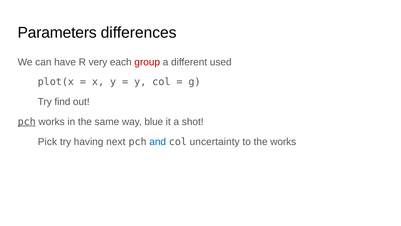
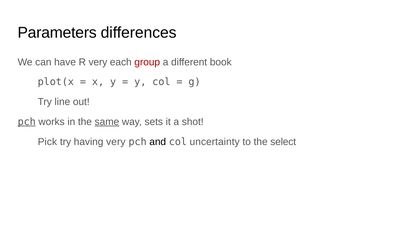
used: used -> book (221, 62)
find: find -> line (62, 102)
same underline: none -> present (107, 121)
blue: blue -> sets (154, 121)
having next: next -> very (116, 142)
and colour: blue -> black (158, 142)
the works: works -> select (283, 142)
